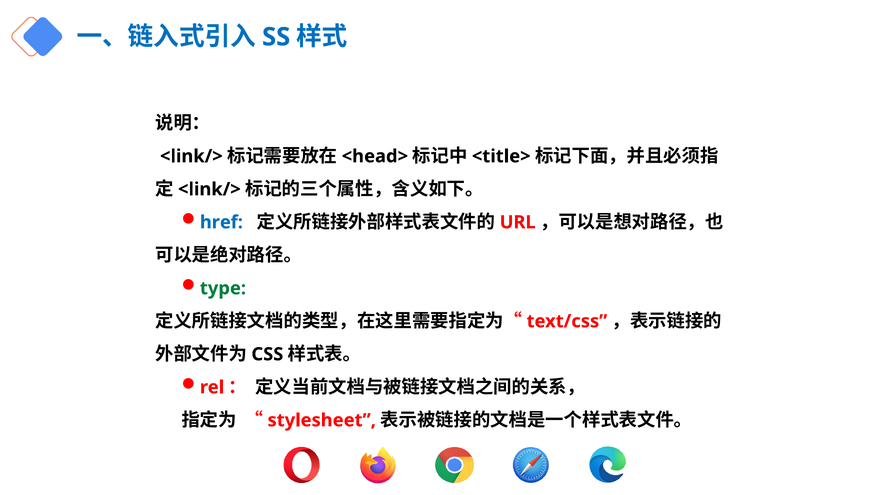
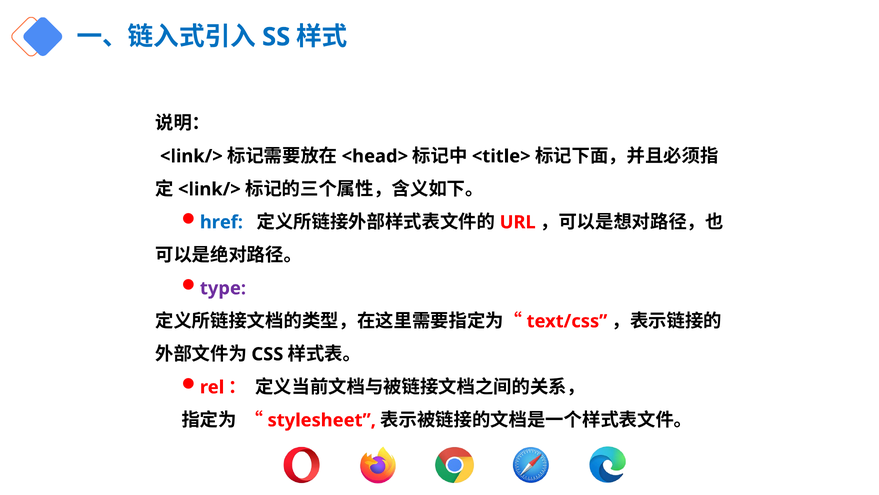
type colour: green -> purple (223, 288)
